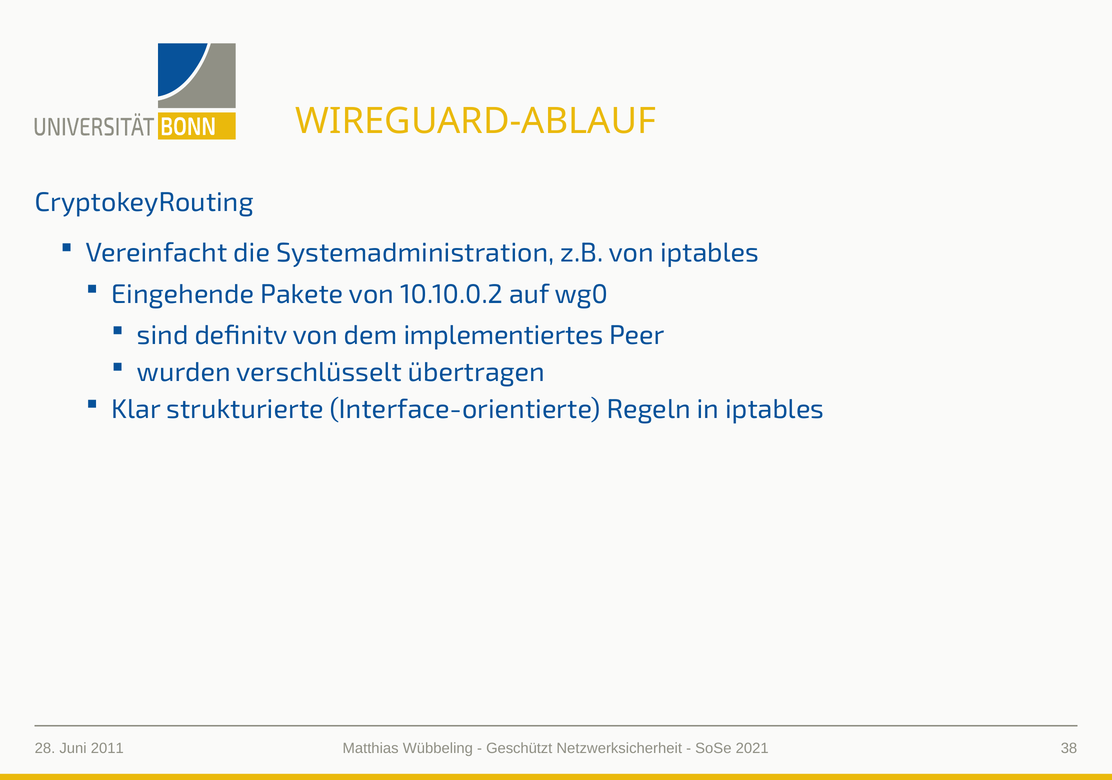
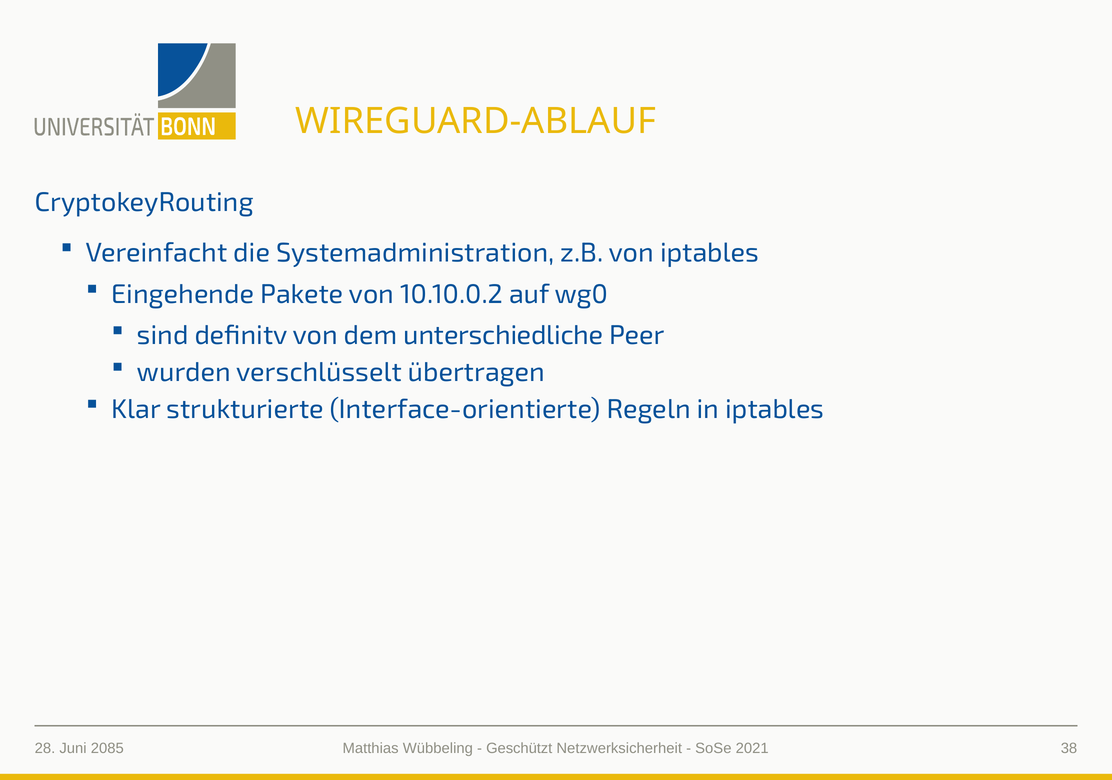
implementiertes: implementiertes -> unterschiedliche (503, 335)
2011: 2011 -> 2085 (107, 748)
